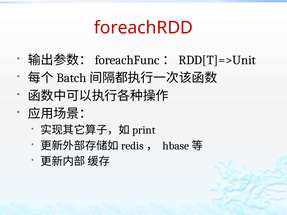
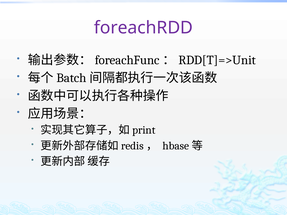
foreachRDD colour: red -> purple (143, 28)
